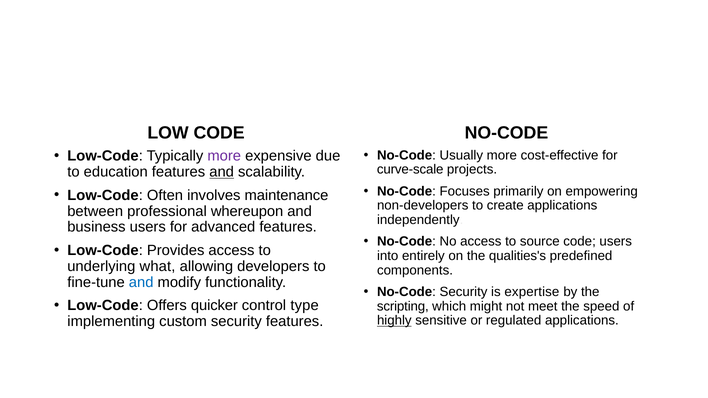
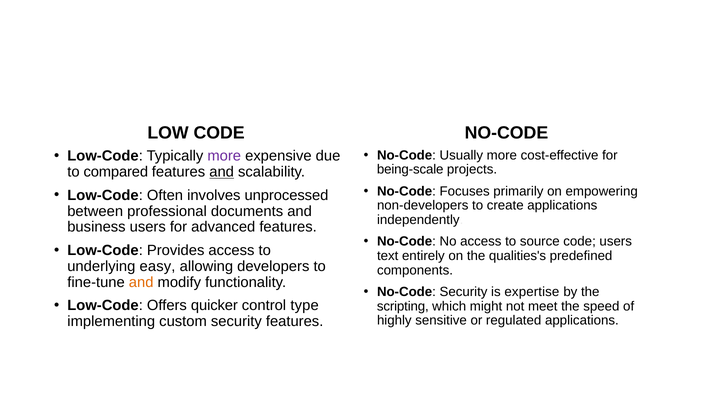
curve-scale: curve-scale -> being-scale (410, 170)
education: education -> compared (116, 172)
maintenance: maintenance -> unprocessed (286, 195)
whereupon: whereupon -> documents (247, 211)
into: into -> text (388, 256)
what: what -> easy (157, 267)
and colour: blue -> orange (141, 282)
highly underline: present -> none (394, 321)
